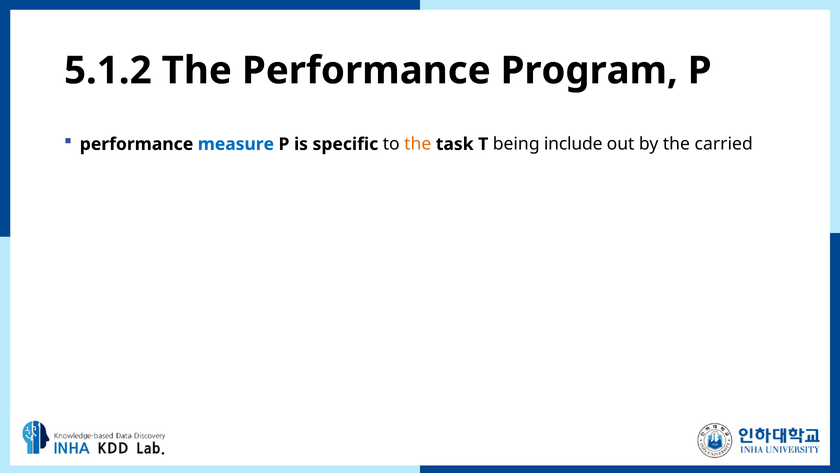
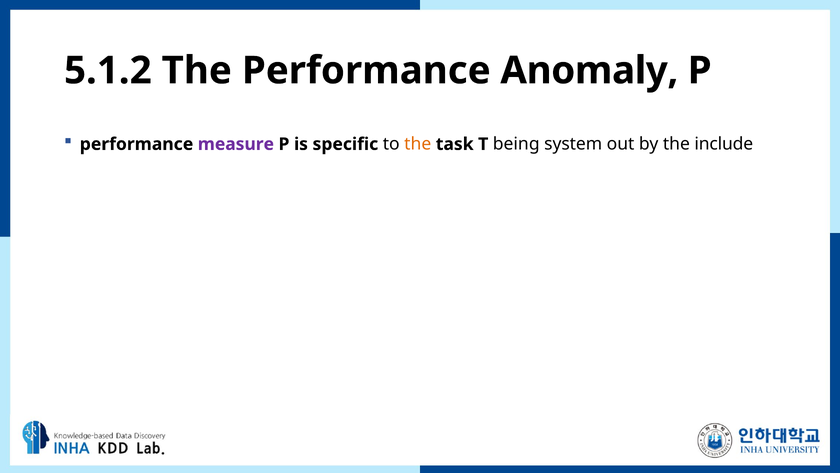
Program: Program -> Anomaly (589, 71)
measure colour: blue -> purple (236, 144)
include: include -> system (573, 144)
carried: carried -> include (724, 144)
